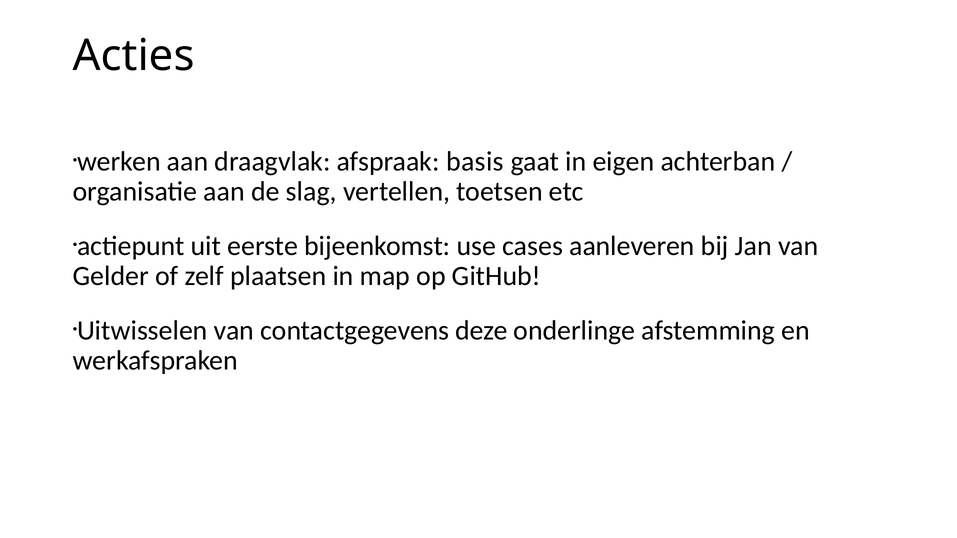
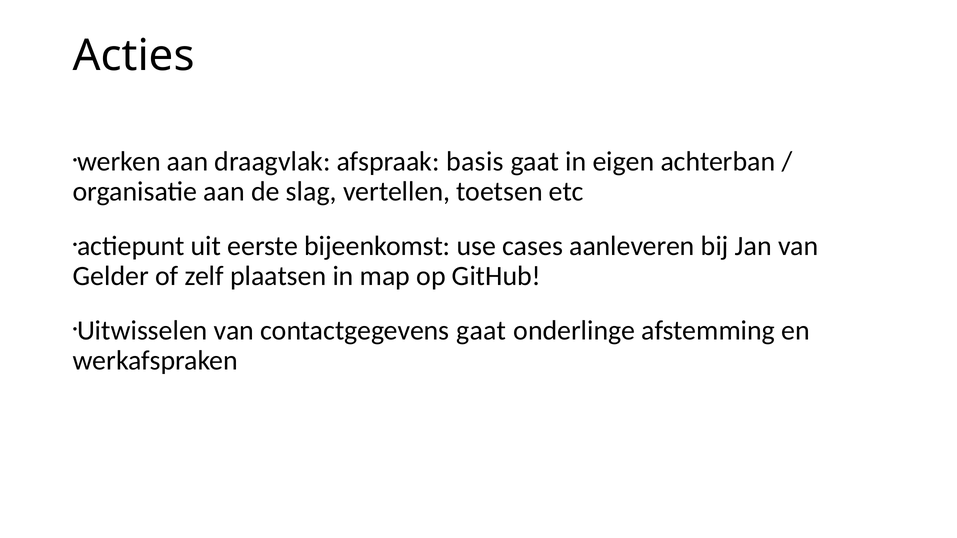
contactgegevens deze: deze -> gaat (481, 330)
